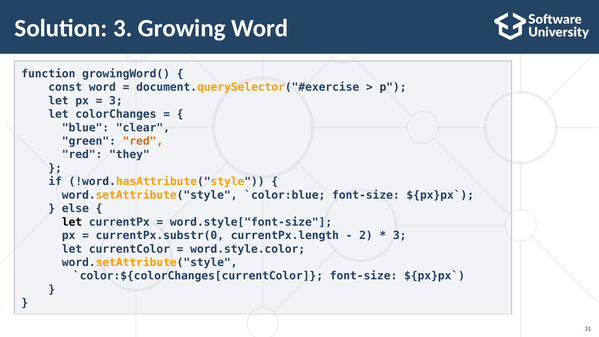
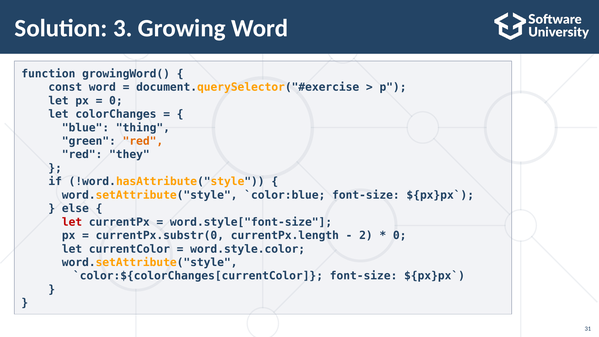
3: 3 -> 0 (116, 101)
clear: clear -> thing (143, 128)
let colour: black -> red (72, 222)
3: 3 -> 0 (400, 235)
